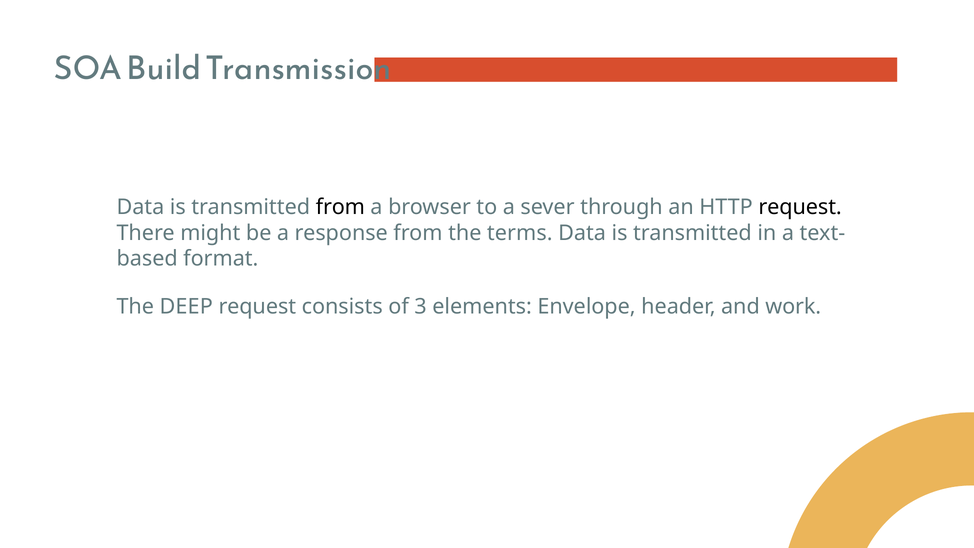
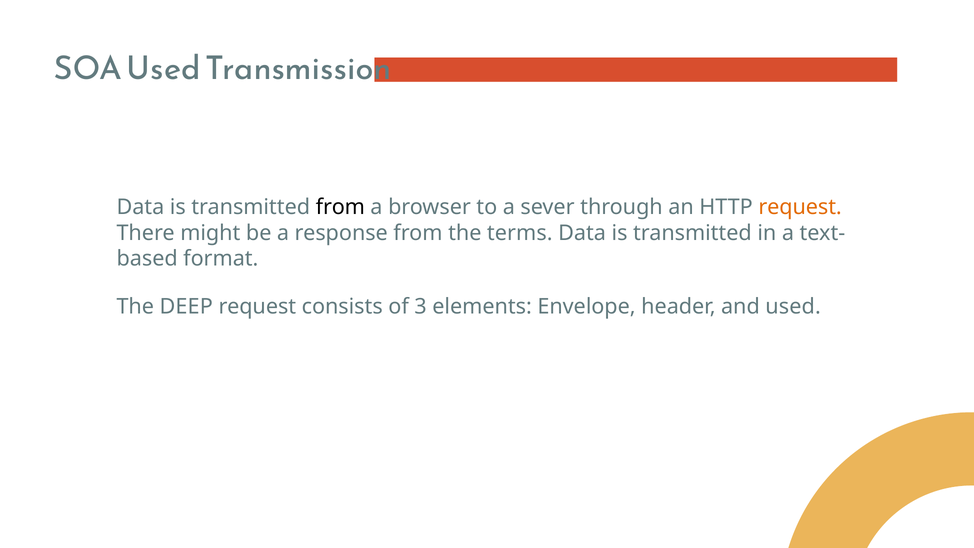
SOA Build: Build -> Used (164, 69)
request colour: black -> orange (800, 207)
and work: work -> used (793, 306)
